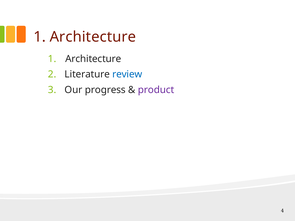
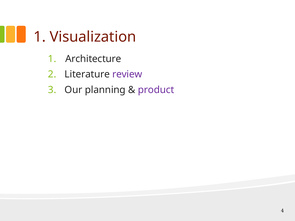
Architecture: Architecture -> Visualization (93, 37)
review colour: blue -> purple (127, 74)
progress: progress -> planning (105, 90)
